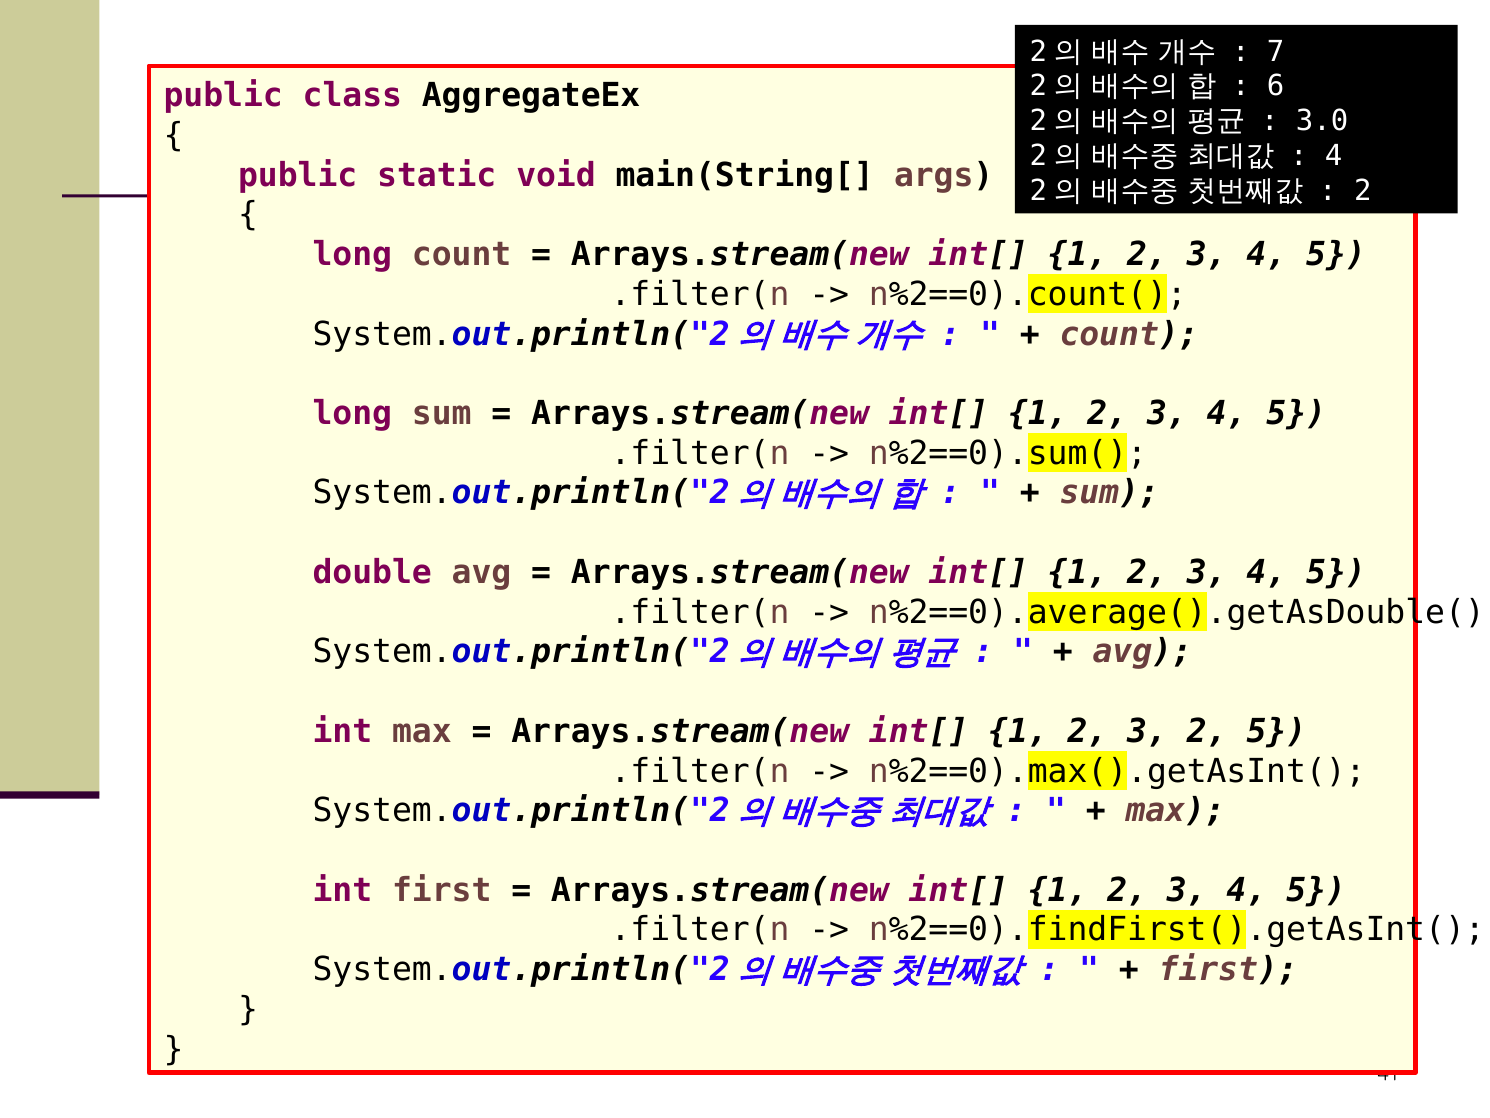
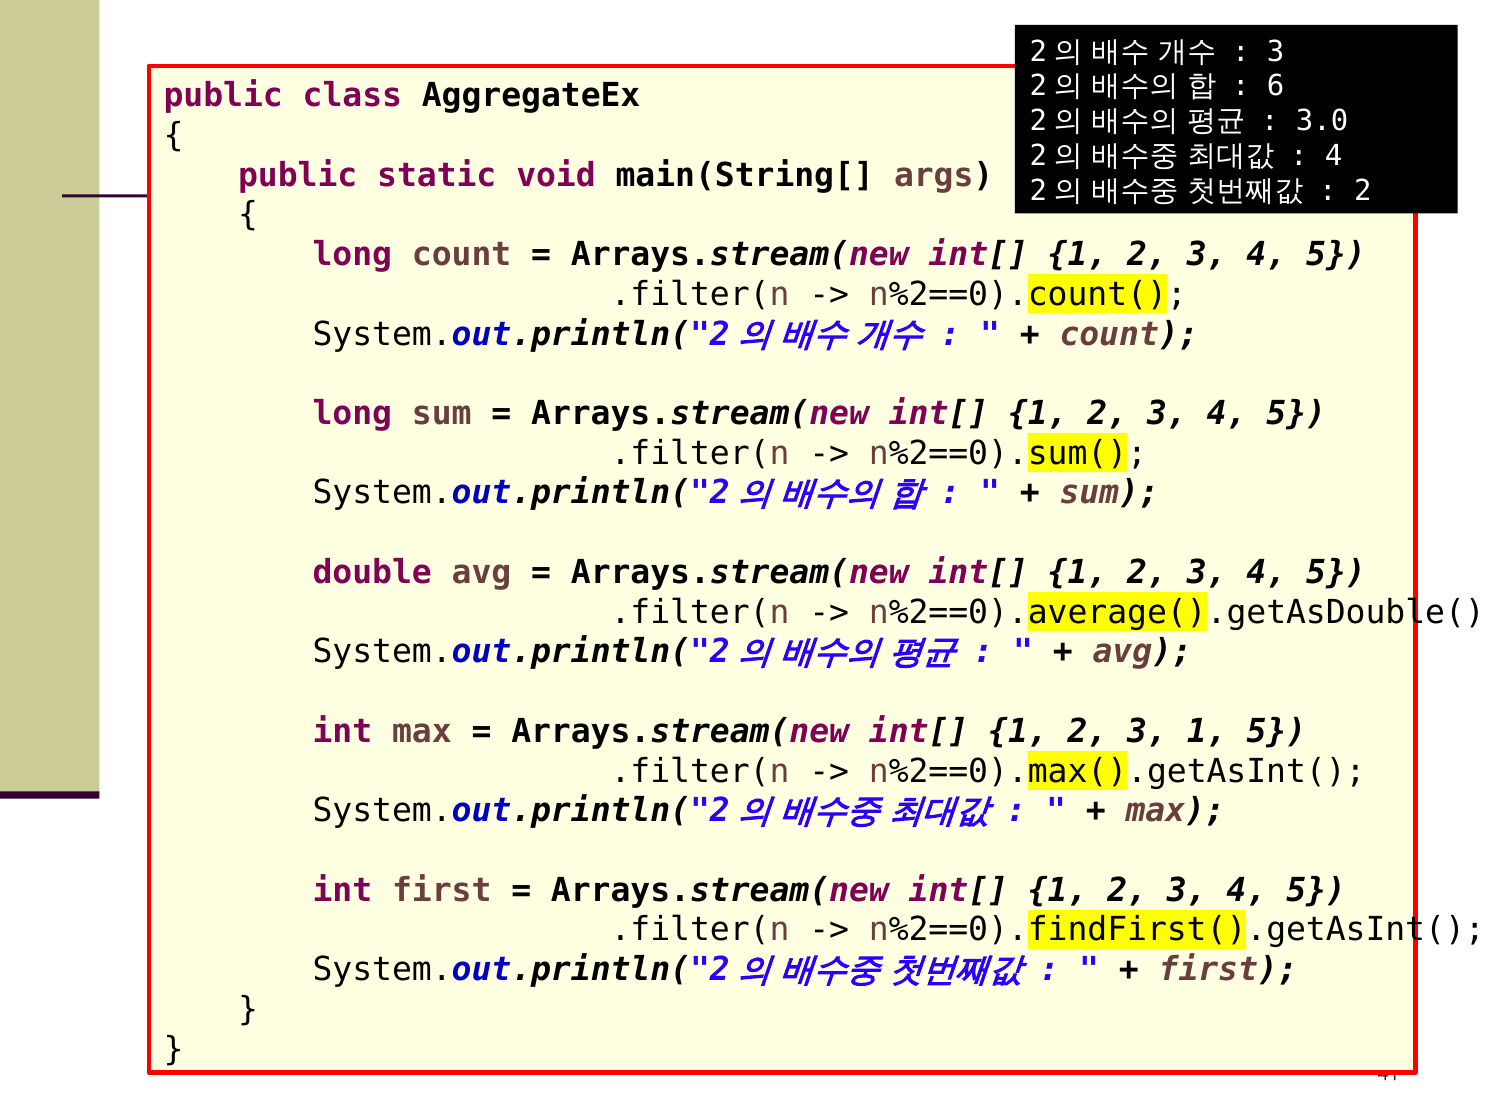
7: 7 -> 3 (1276, 52)
3 2: 2 -> 1 (1207, 731)
